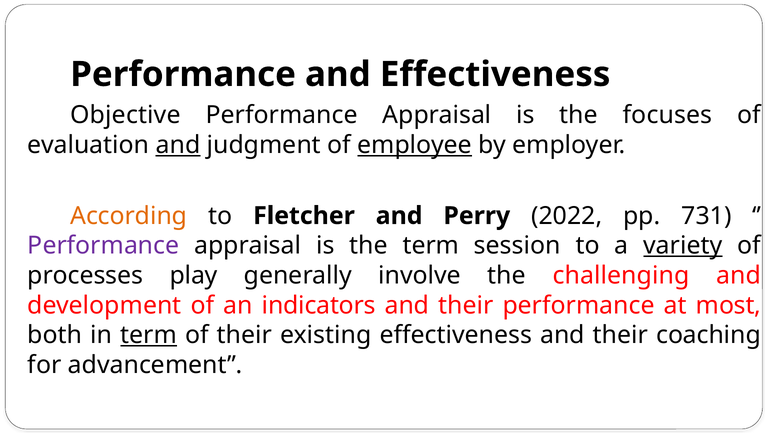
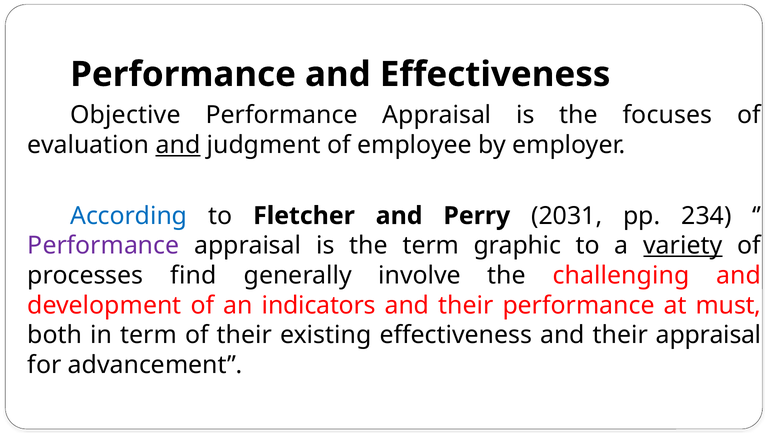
employee underline: present -> none (415, 145)
According colour: orange -> blue (129, 216)
2022: 2022 -> 2031 (567, 216)
731: 731 -> 234 (706, 216)
session: session -> graphic (517, 246)
play: play -> find (193, 276)
most: most -> must (729, 305)
term underline: present -> none (149, 335)
their coaching: coaching -> appraisal (709, 335)
